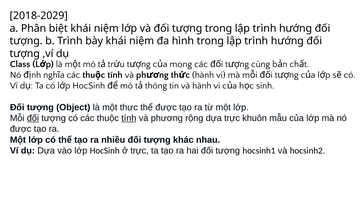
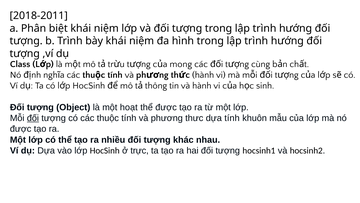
2018-2029: 2018-2029 -> 2018-2011 (39, 16)
thưc: thưc -> hoạt (129, 107)
tính underline: present -> none (129, 118)
rộng: rộng -> thưc (194, 118)
dựa trực: trực -> tính (232, 118)
